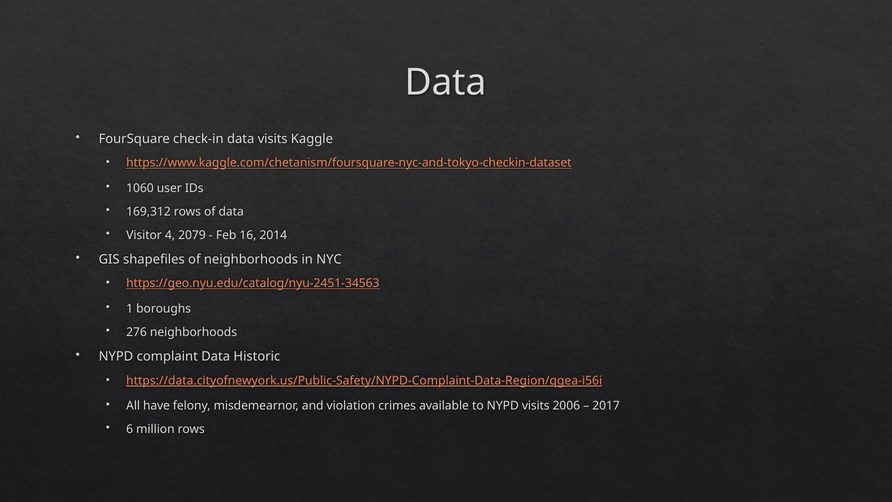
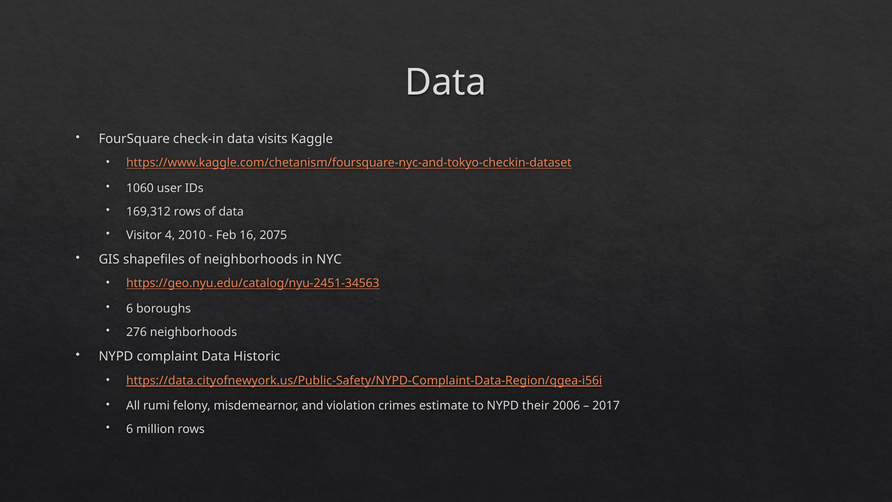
2079: 2079 -> 2010 (192, 235)
2014: 2014 -> 2075 (273, 235)
1: 1 -> 6 (130, 309)
have: have -> rumi (156, 406)
available: available -> estimate (444, 406)
NYPD visits: visits -> their (536, 406)
